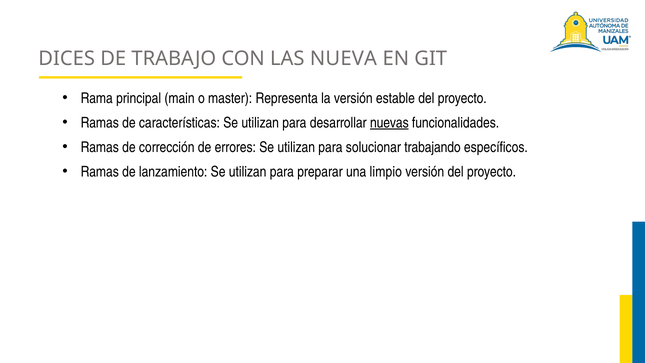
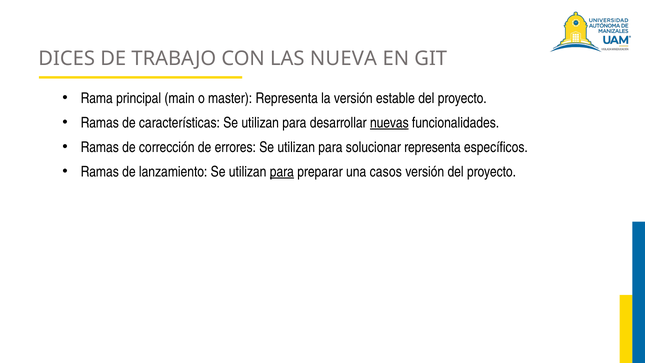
solucionar trabajando: trabajando -> representa (433, 147)
para underline: none -> present (282, 172)
limpio: limpio -> casos (386, 172)
